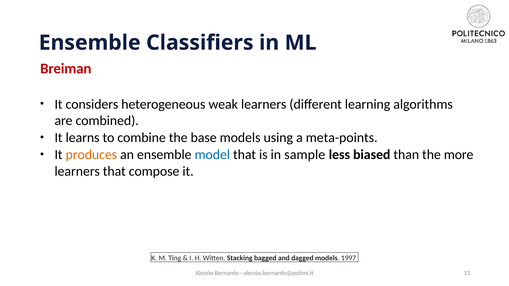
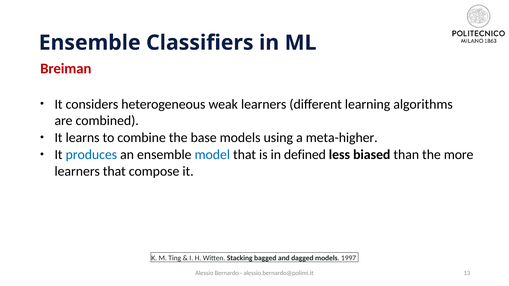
meta-points: meta-points -> meta-higher (342, 138)
produces colour: orange -> blue (91, 155)
sample: sample -> defined (305, 155)
